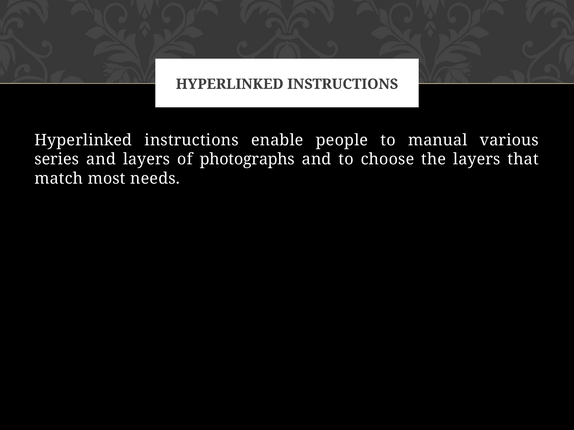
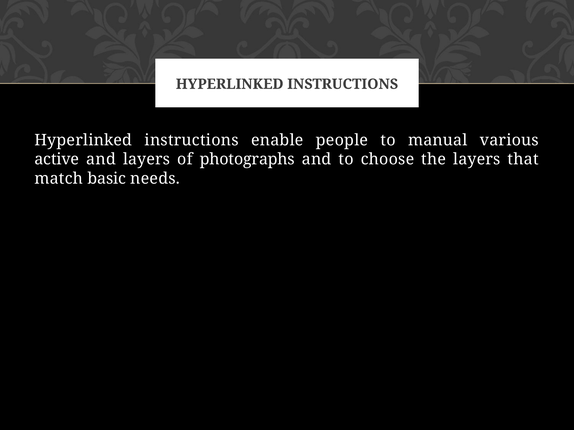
series: series -> active (57, 160)
most: most -> basic (107, 179)
